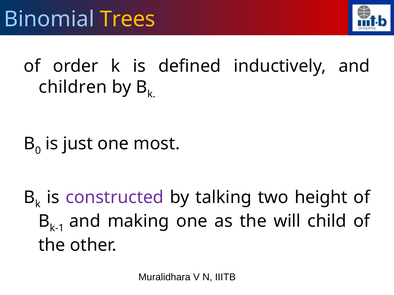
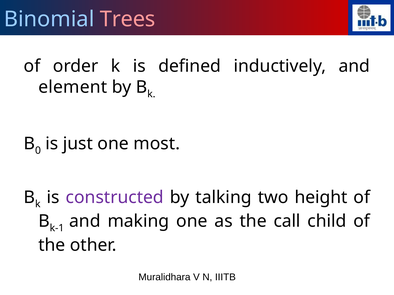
Trees colour: yellow -> pink (128, 19)
children: children -> element (73, 87)
will: will -> call (287, 221)
